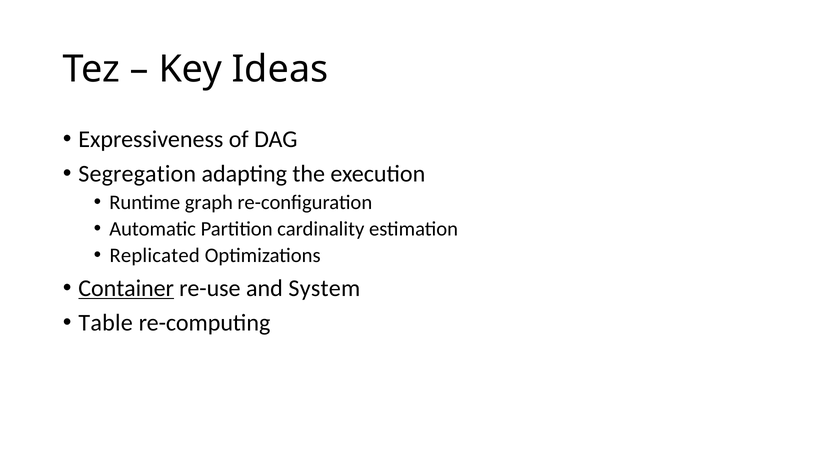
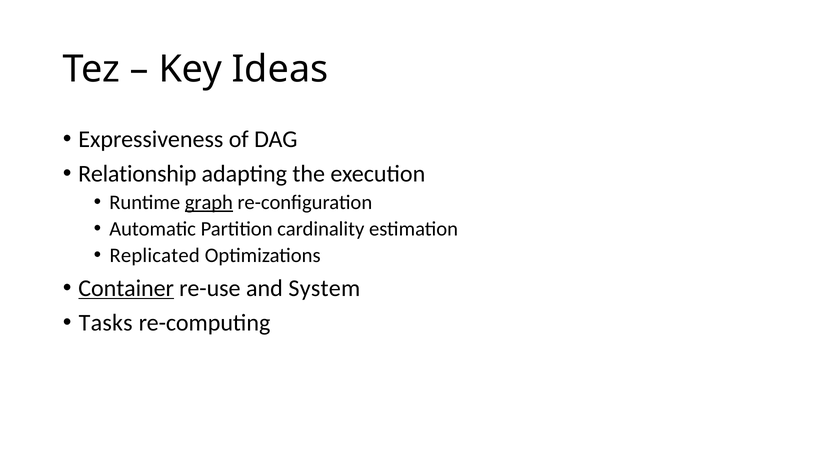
Segregation: Segregation -> Relationship (137, 174)
graph underline: none -> present (209, 202)
Table: Table -> Tasks (106, 323)
